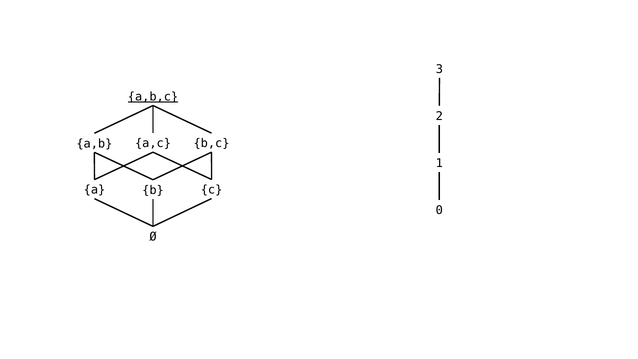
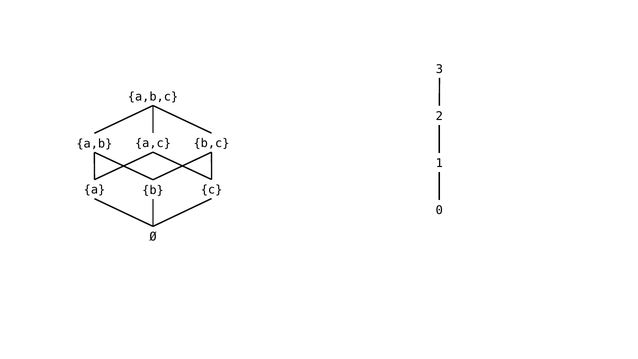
a,b,c underline: present -> none (153, 97)
